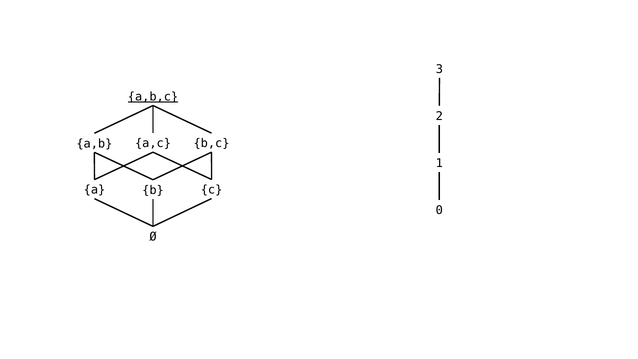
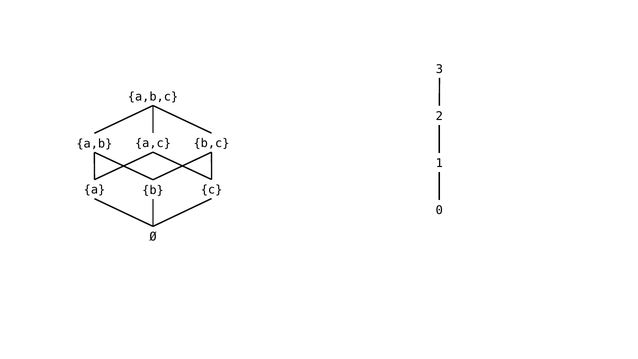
a,b,c underline: present -> none (153, 97)
